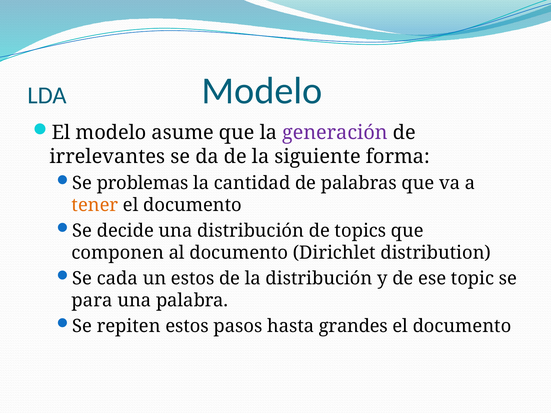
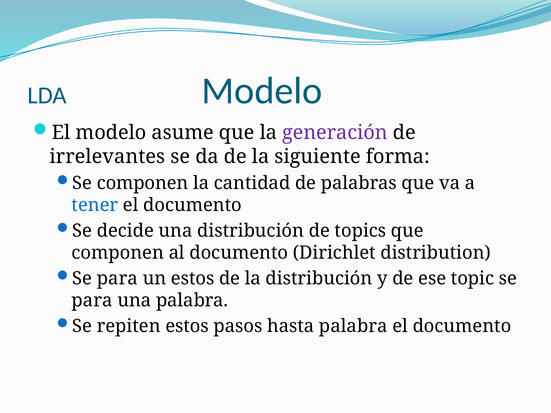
Se problemas: problemas -> componen (143, 183)
tener colour: orange -> blue (95, 205)
cada: cada -> para (117, 279)
hasta grandes: grandes -> palabra (353, 326)
